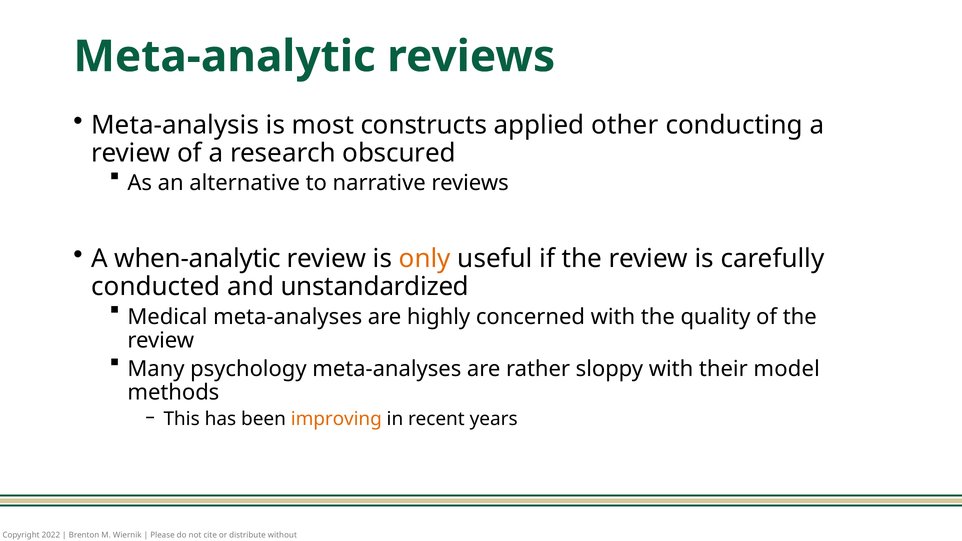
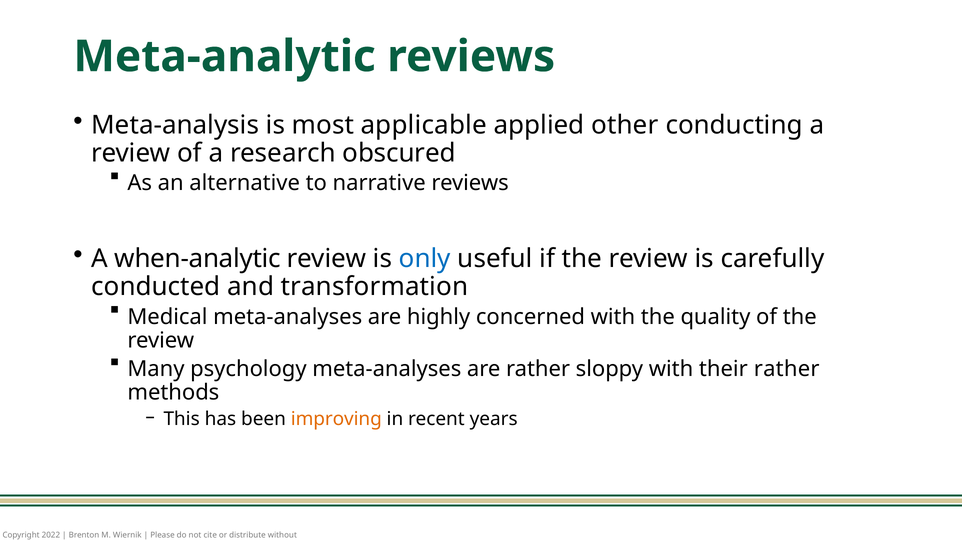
constructs: constructs -> applicable (424, 125)
only colour: orange -> blue (425, 259)
unstandardized: unstandardized -> transformation (375, 287)
their model: model -> rather (787, 369)
